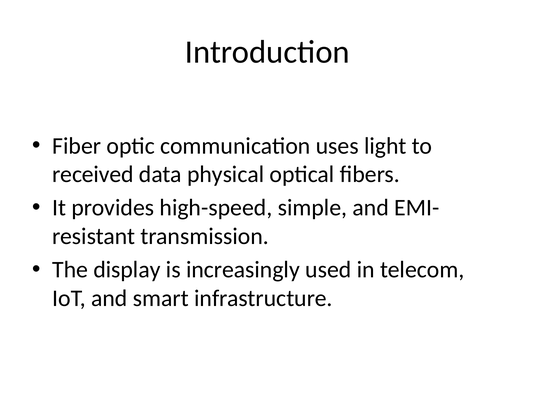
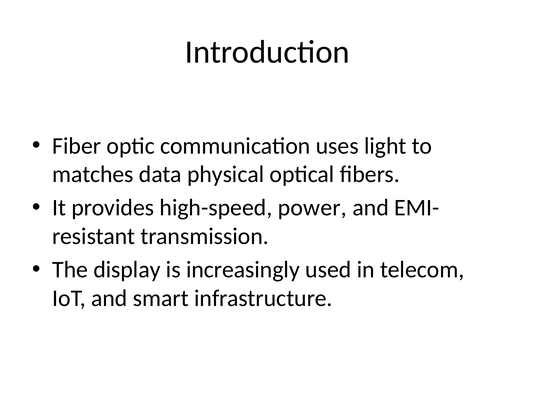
received: received -> matches (93, 174)
simple: simple -> power (312, 207)
